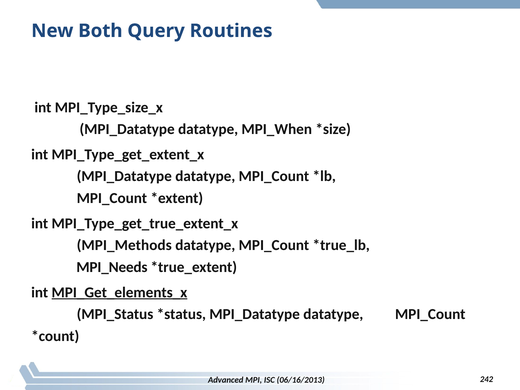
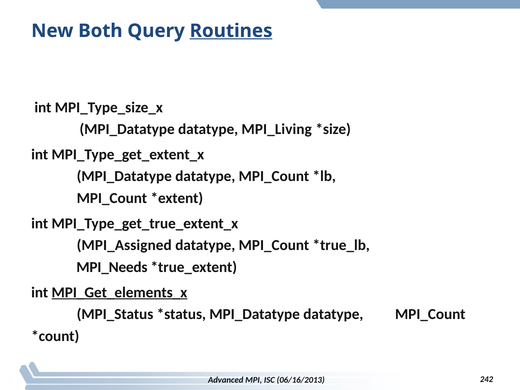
Routines underline: none -> present (231, 31)
MPI_When: MPI_When -> MPI_Living (277, 129)
MPI_Methods: MPI_Methods -> MPI_Assigned (124, 245)
